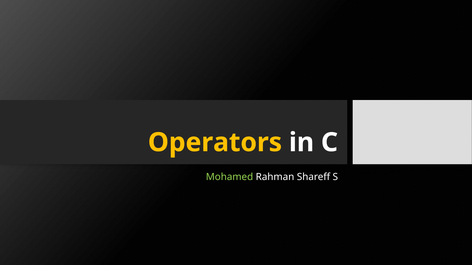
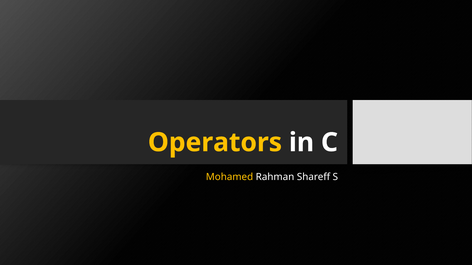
Mohamed colour: light green -> yellow (230, 177)
